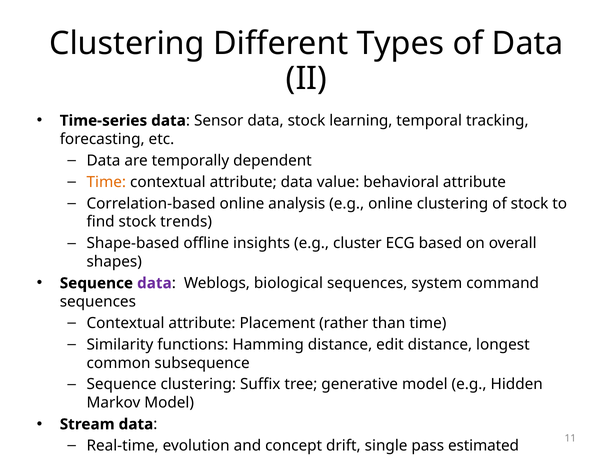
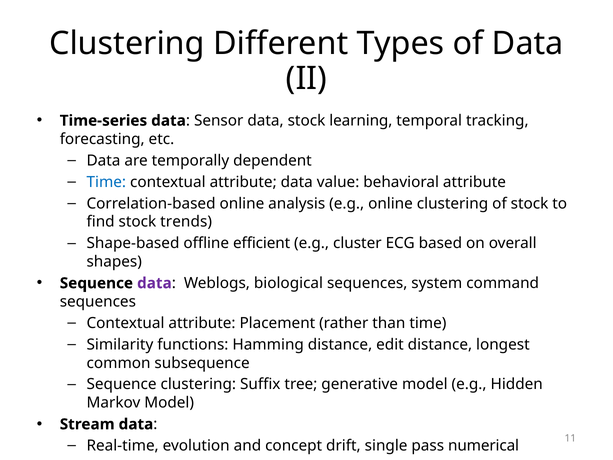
Time colour: orange -> blue (106, 182)
offline insights: insights -> efficient (262, 243)
estimated: estimated -> numerical (484, 445)
